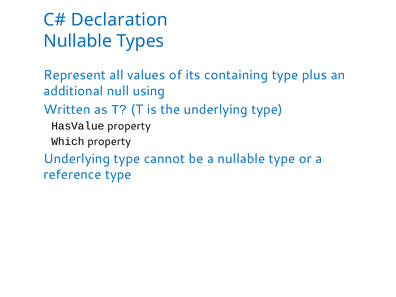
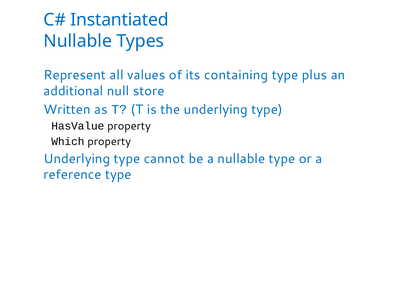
Declaration: Declaration -> Instantiated (120, 20)
using: using -> store (149, 91)
